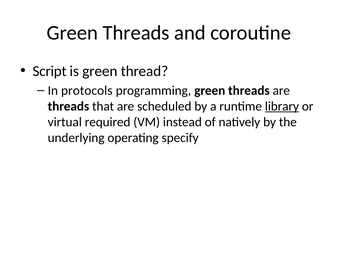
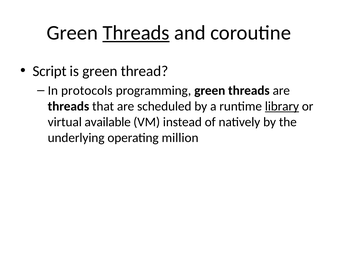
Threads underline: none -> present (136, 33)
required: required -> available (108, 122)
specify: specify -> million (180, 138)
